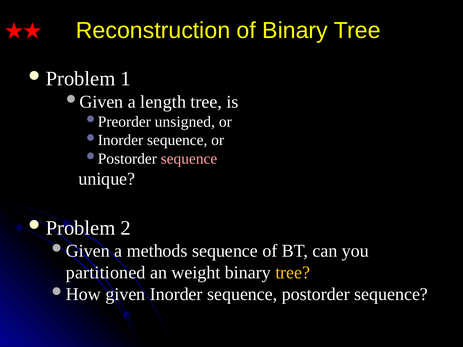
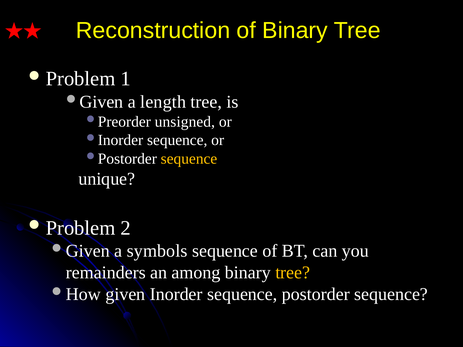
sequence colour: pink -> yellow (189, 159)
methods: methods -> symbols (157, 251)
partitioned: partitioned -> remainders (106, 273)
weight: weight -> among (196, 273)
